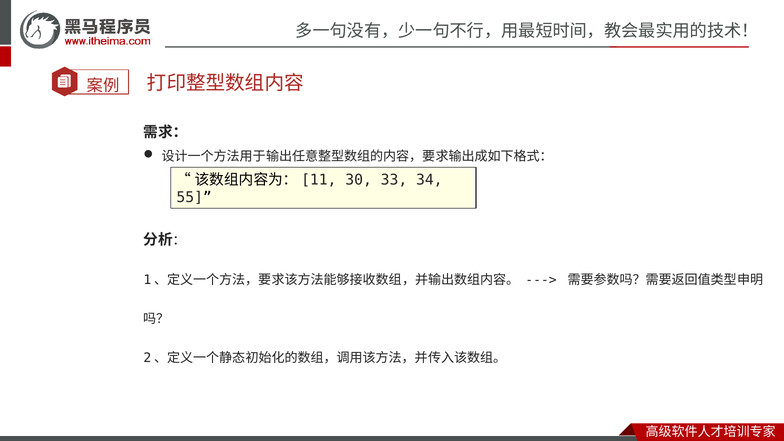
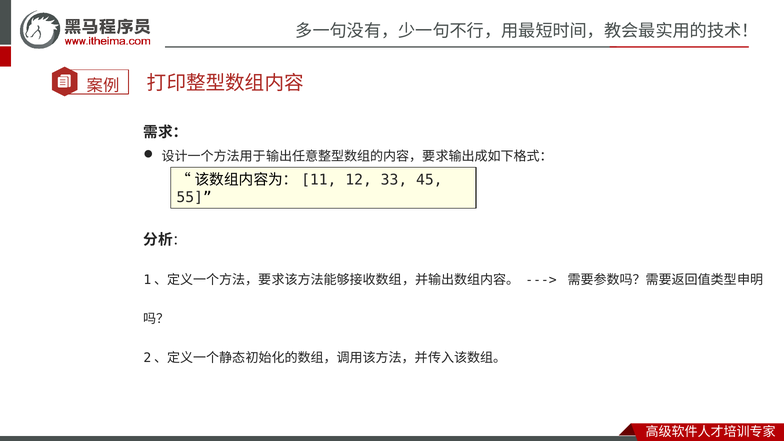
30: 30 -> 12 (359, 180)
34: 34 -> 45 (429, 180)
